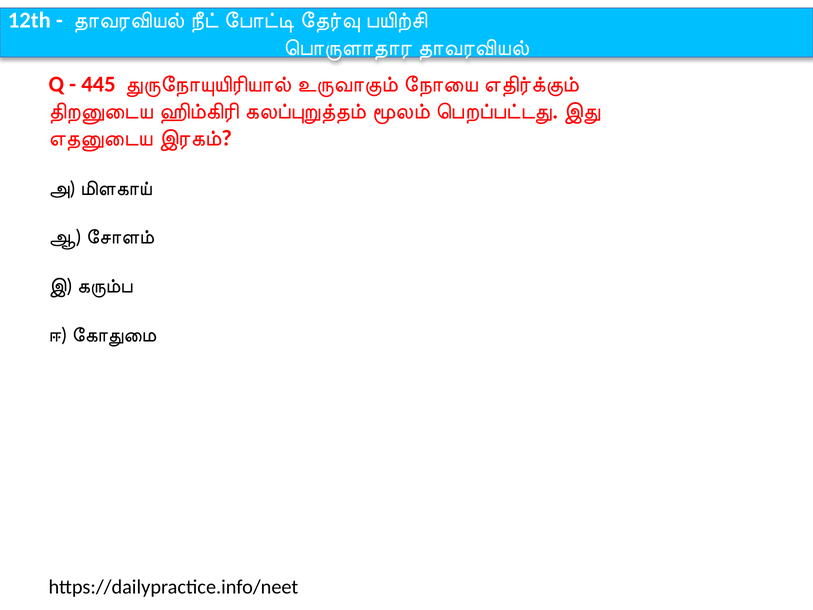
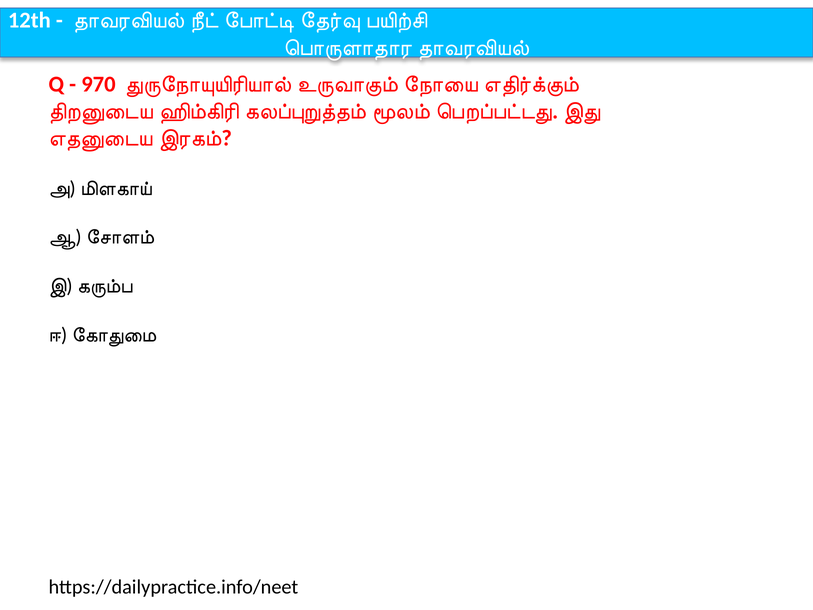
445: 445 -> 970 (98, 84)
